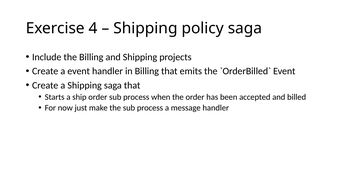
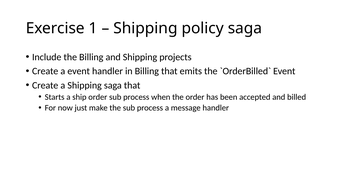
4: 4 -> 1 (93, 28)
